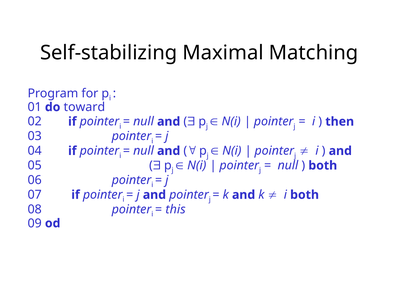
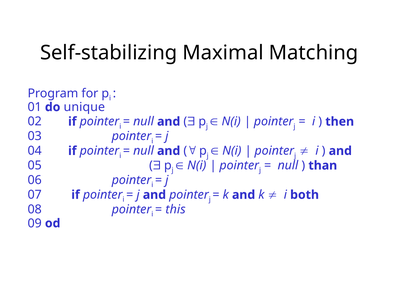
toward: toward -> unique (84, 107)
both: both -> than (323, 165)
